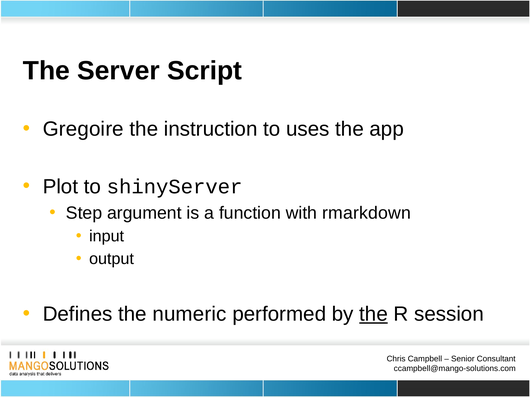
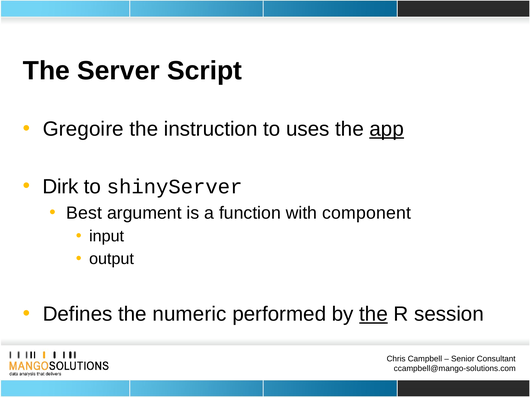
app underline: none -> present (387, 129)
Plot: Plot -> Dirk (61, 187)
Step: Step -> Best (84, 213)
rmarkdown: rmarkdown -> component (367, 213)
